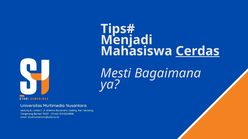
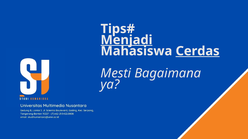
Menjadi underline: none -> present (127, 40)
